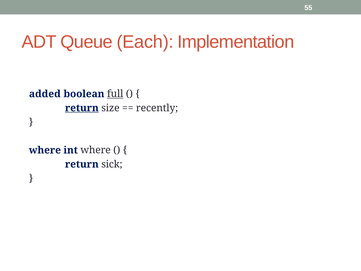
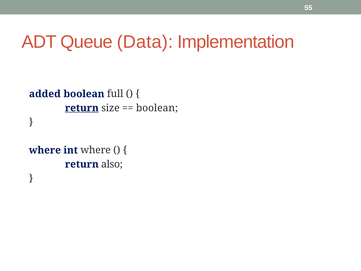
Each: Each -> Data (145, 42)
full underline: present -> none (115, 94)
recently: recently -> boolean (157, 108)
sick: sick -> also (112, 164)
